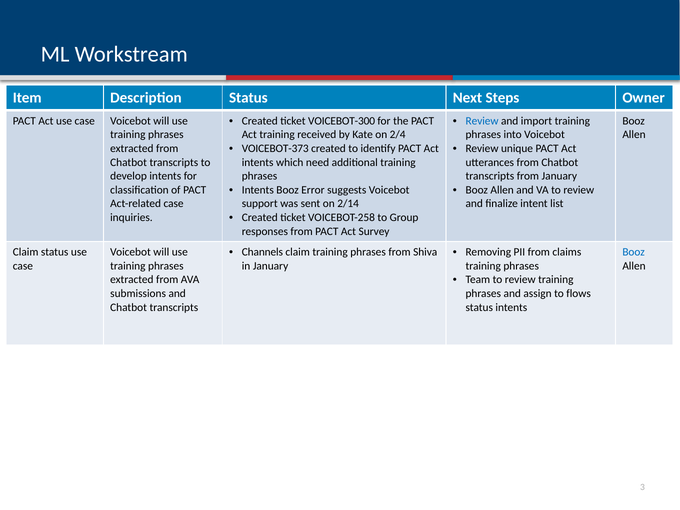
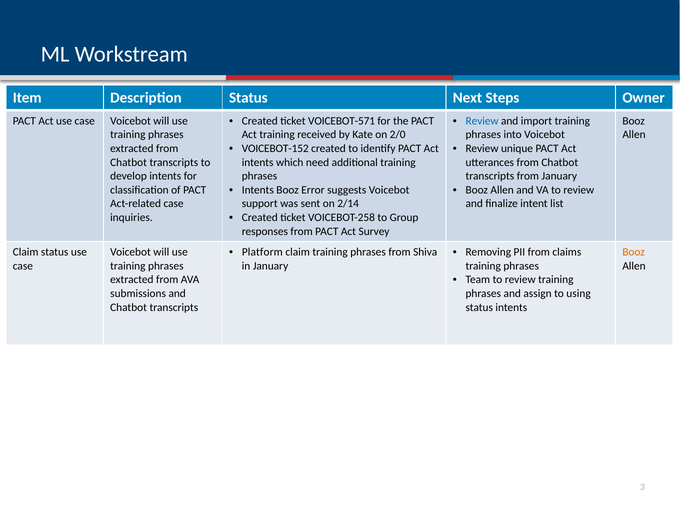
VOICEBOT-300: VOICEBOT-300 -> VOICEBOT-571 (342, 121)
2/4: 2/4 -> 2/0 (398, 135)
VOICEBOT-373: VOICEBOT-373 -> VOICEBOT-152 (275, 148)
Channels: Channels -> Platform (262, 252)
Booz colour: blue -> orange (634, 252)
flows: flows -> using (579, 293)
